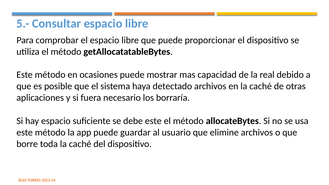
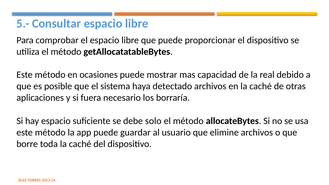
debe este: este -> solo (153, 121)
